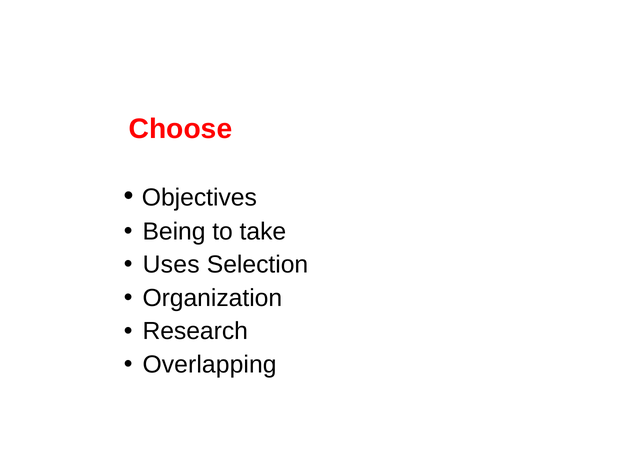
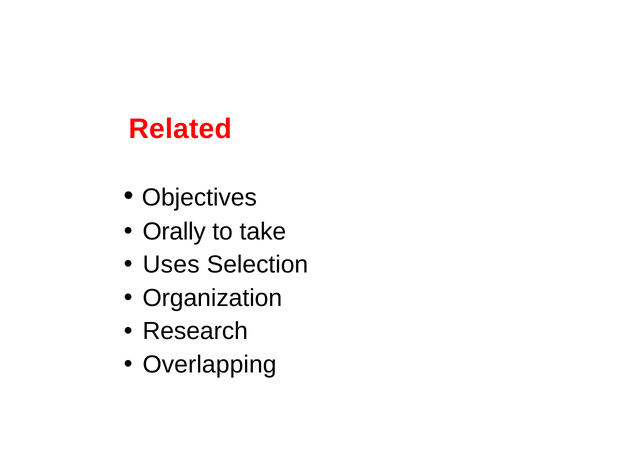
Choose: Choose -> Related (180, 129)
Being: Being -> Orally (174, 232)
